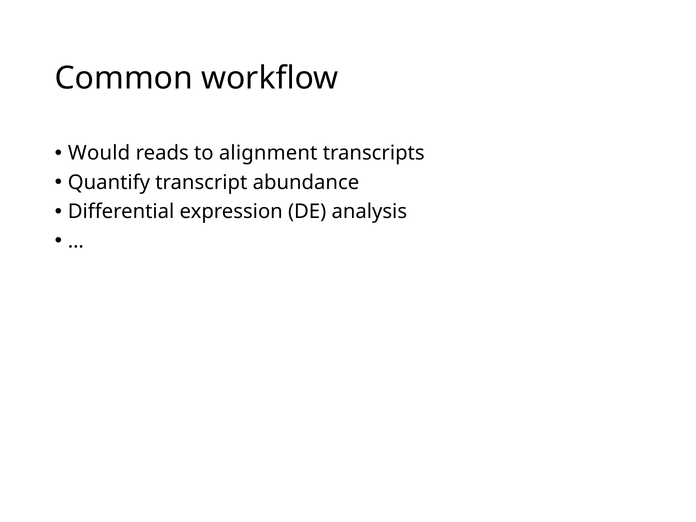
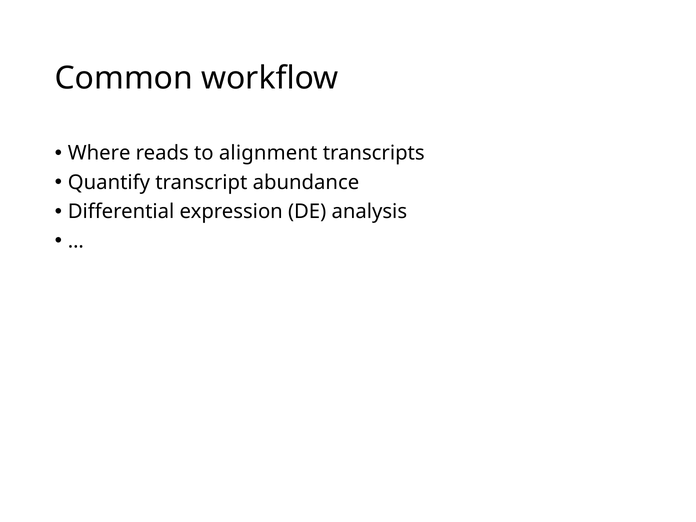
Would: Would -> Where (99, 153)
